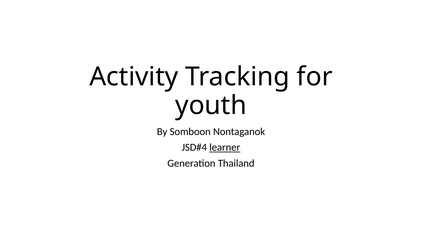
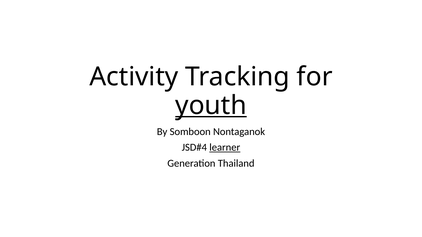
youth underline: none -> present (211, 105)
